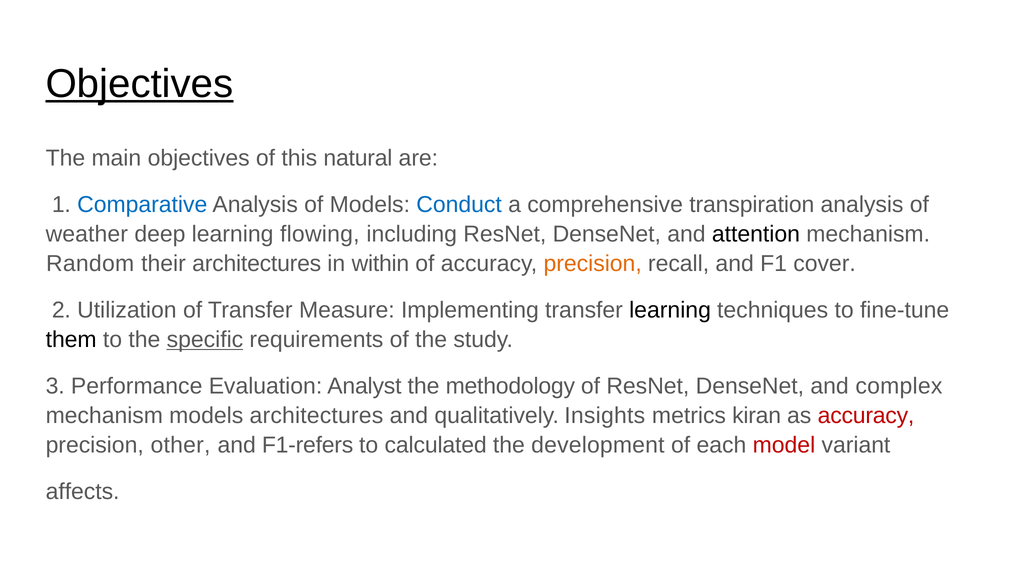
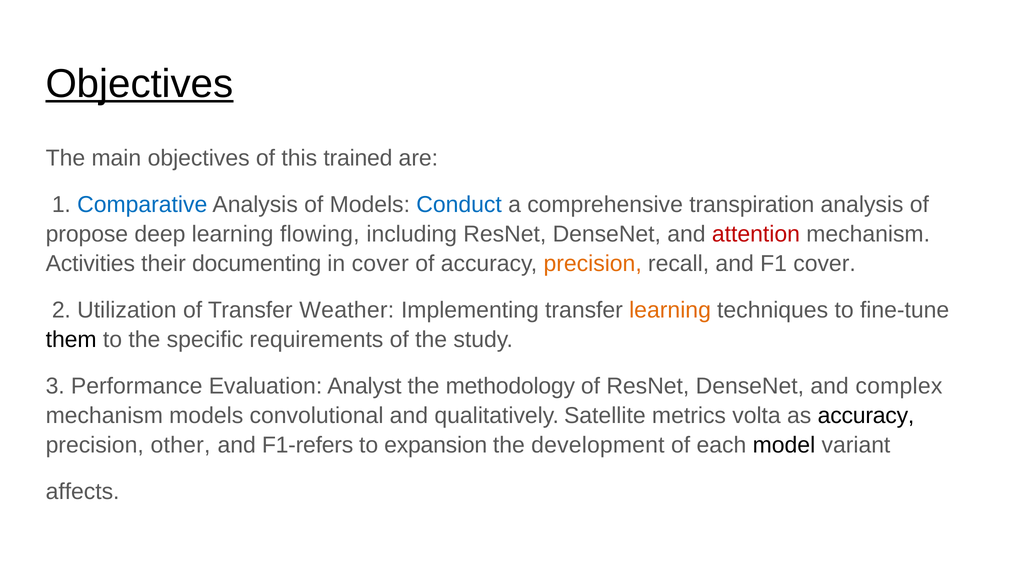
natural: natural -> trained (358, 158)
weather: weather -> propose (87, 234)
attention colour: black -> red (756, 234)
Random: Random -> Activities (90, 263)
their architectures: architectures -> documenting (257, 263)
in within: within -> cover (380, 263)
Measure: Measure -> Weather (347, 310)
learning colour: black -> orange (670, 310)
specific underline: present -> none (205, 339)
models architectures: architectures -> convolutional (317, 415)
Insights: Insights -> Satellite (605, 415)
kiran: kiran -> volta (757, 415)
accuracy colour: red -> black (866, 415)
calculated: calculated -> expansion (436, 445)
model colour: red -> black (784, 445)
